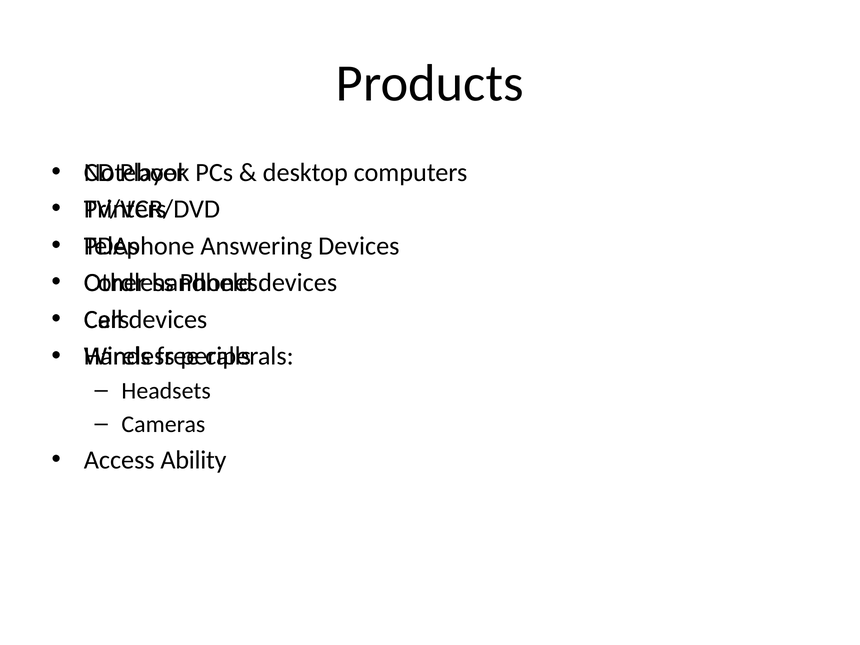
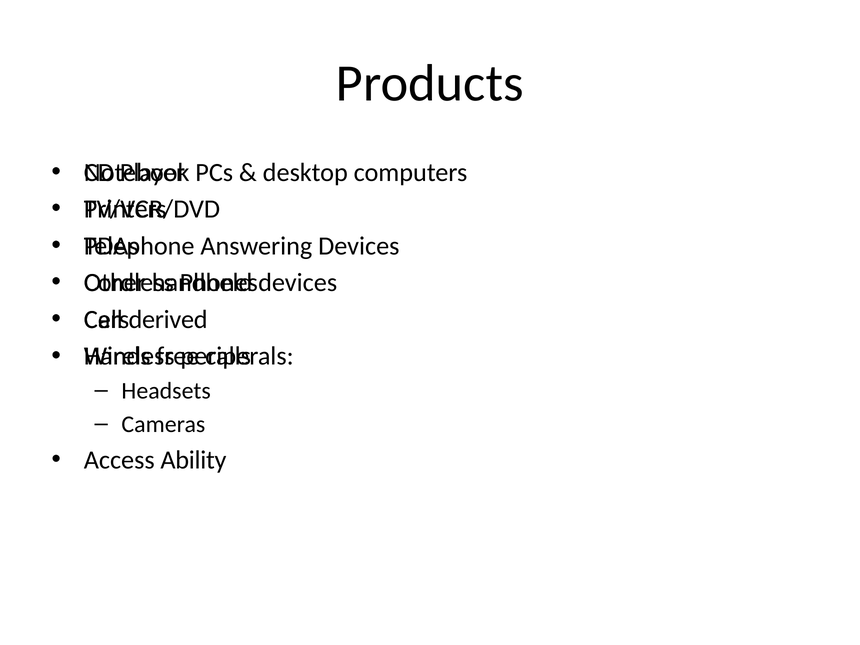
devices: devices -> derived (168, 319)
